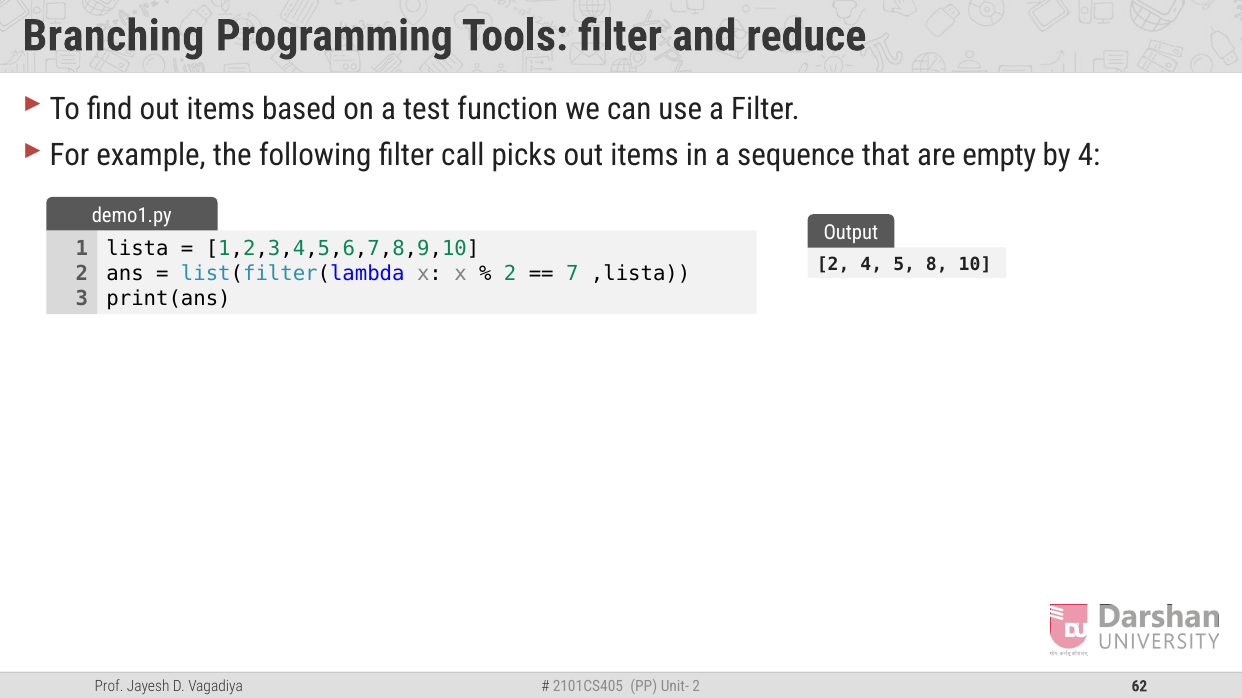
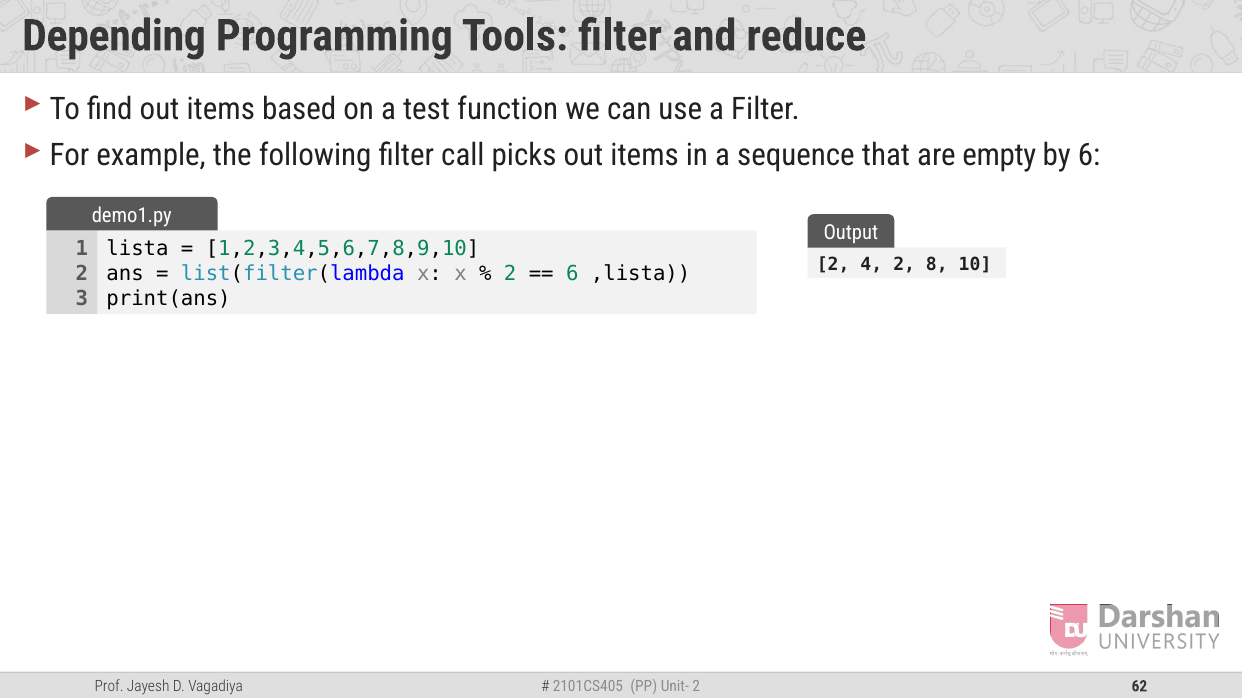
Branching: Branching -> Depending (114, 36)
by 4: 4 -> 6 (1089, 156)
4 5: 5 -> 2 (904, 264)
7: 7 -> 6 (572, 274)
